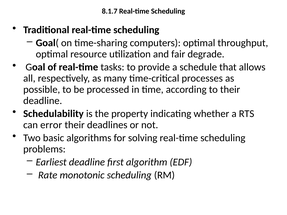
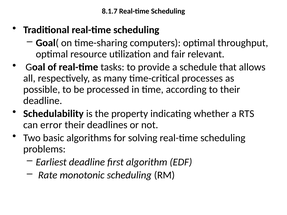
degrade: degrade -> relevant (206, 54)
